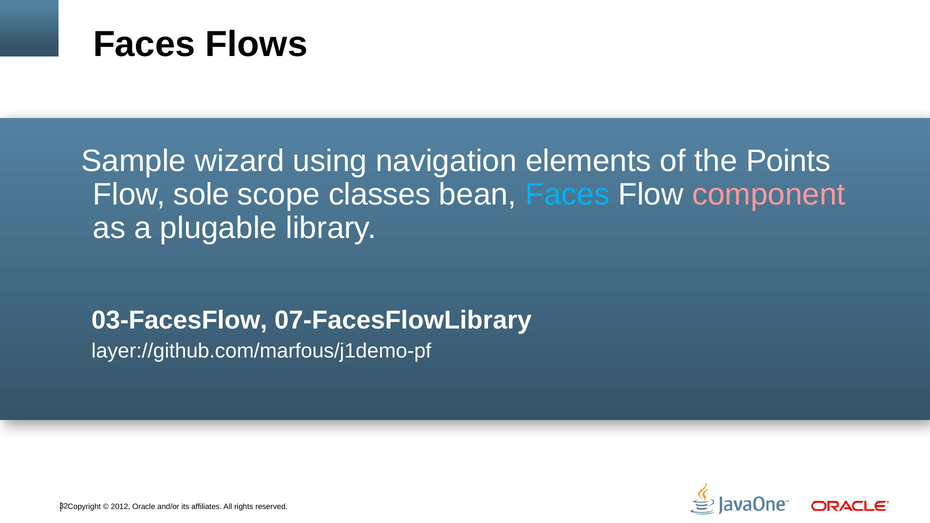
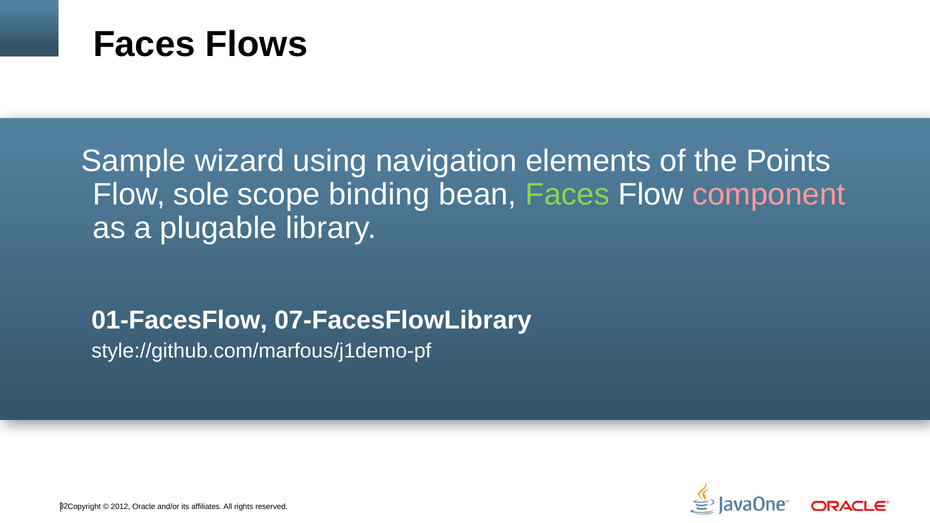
classes: classes -> binding (379, 195)
Faces colour: light blue -> light green (567, 195)
03-FacesFlow: 03-FacesFlow -> 01-FacesFlow (179, 320)
layer://github.com/marfous/j1demo-pf: layer://github.com/marfous/j1demo-pf -> style://github.com/marfous/j1demo-pf (261, 351)
